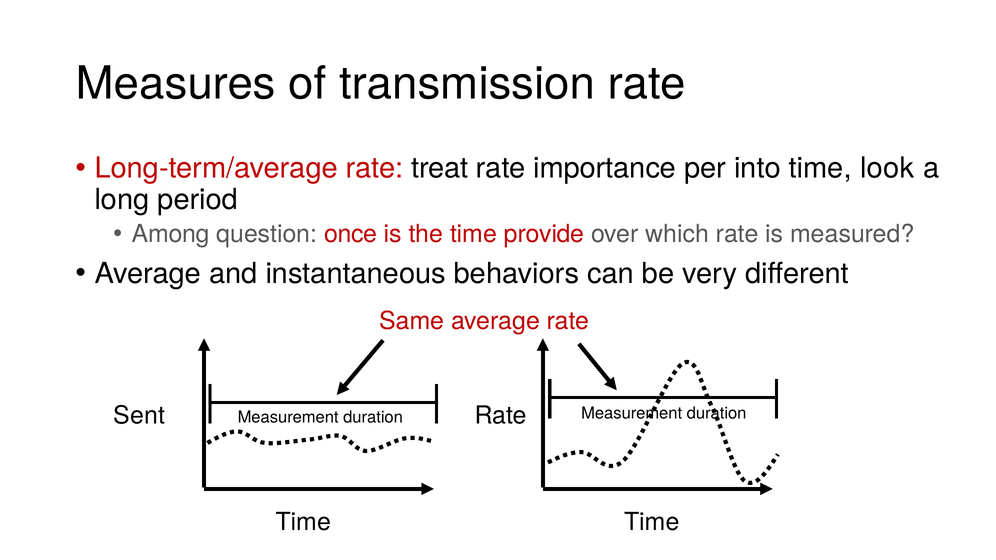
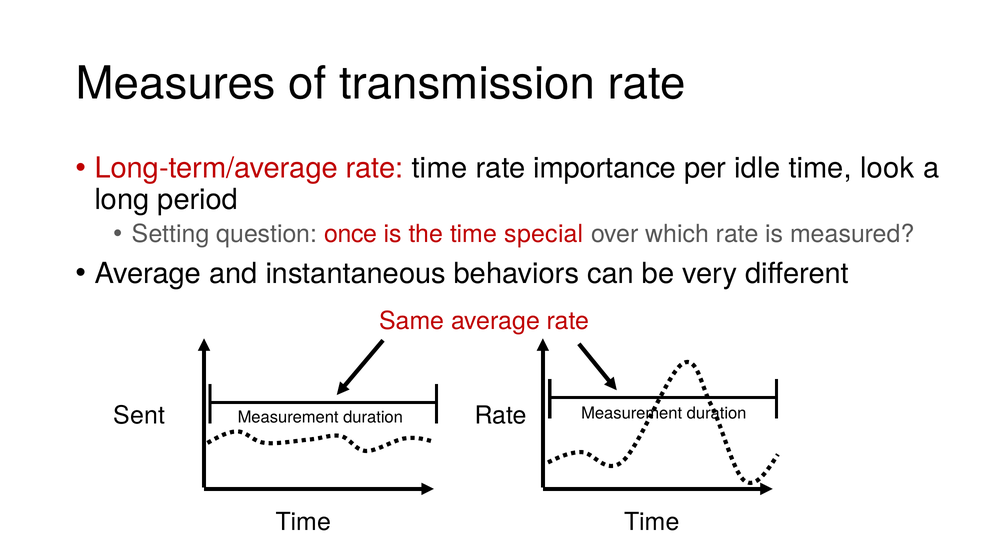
rate treat: treat -> time (439, 168)
into: into -> idle (757, 168)
Among: Among -> Setting (171, 234)
provide: provide -> special (544, 234)
